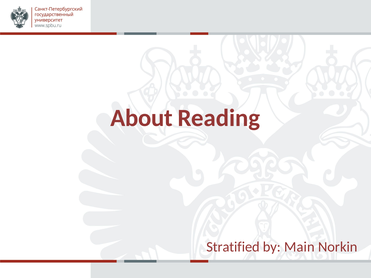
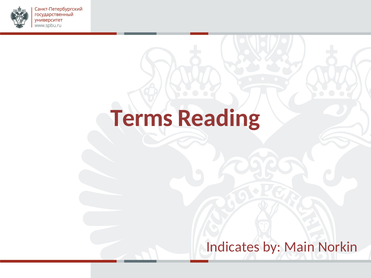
About: About -> Terms (142, 118)
Stratified: Stratified -> Indicates (233, 247)
